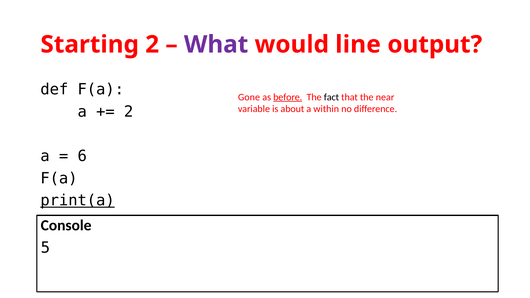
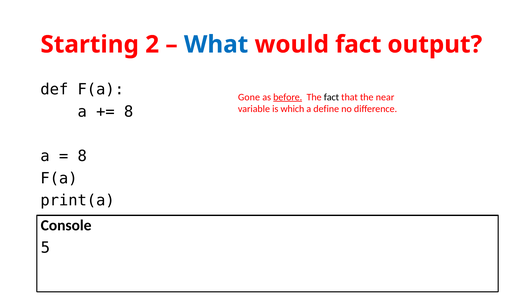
What colour: purple -> blue (216, 45)
would line: line -> fact (358, 45)
2: 2 -> 8 (129, 112)
about: about -> which (292, 109)
within: within -> define (326, 109)
6: 6 -> 8 (82, 156)
print(a underline: present -> none (78, 201)
